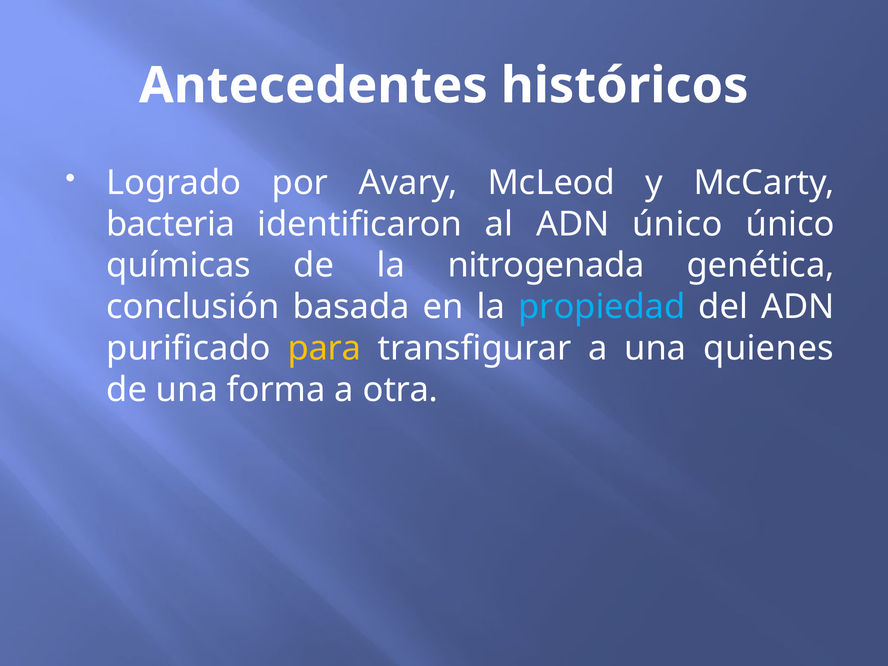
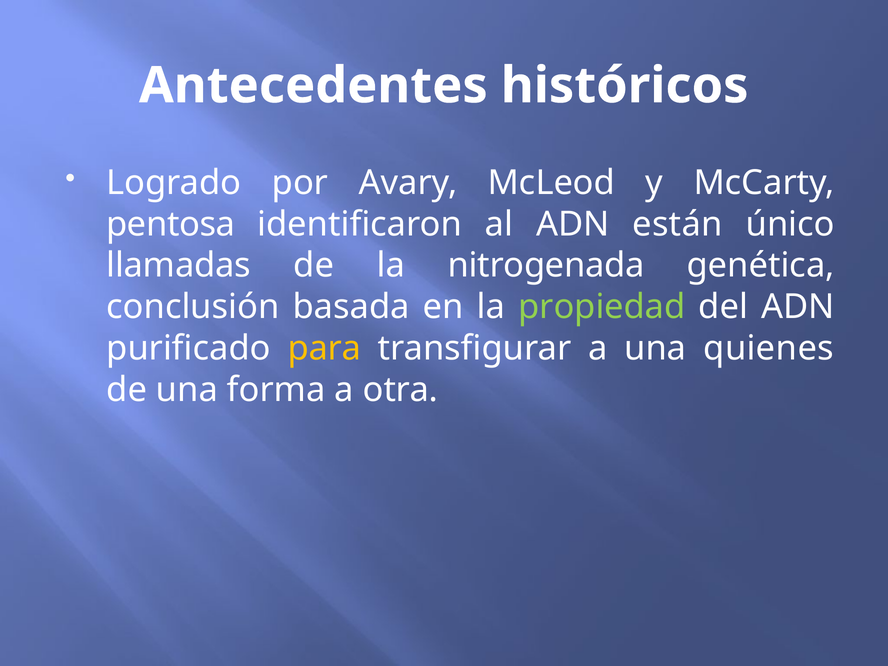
bacteria: bacteria -> pentosa (171, 224)
ADN único: único -> están (677, 224)
químicas: químicas -> llamadas (179, 266)
propiedad colour: light blue -> light green (602, 307)
